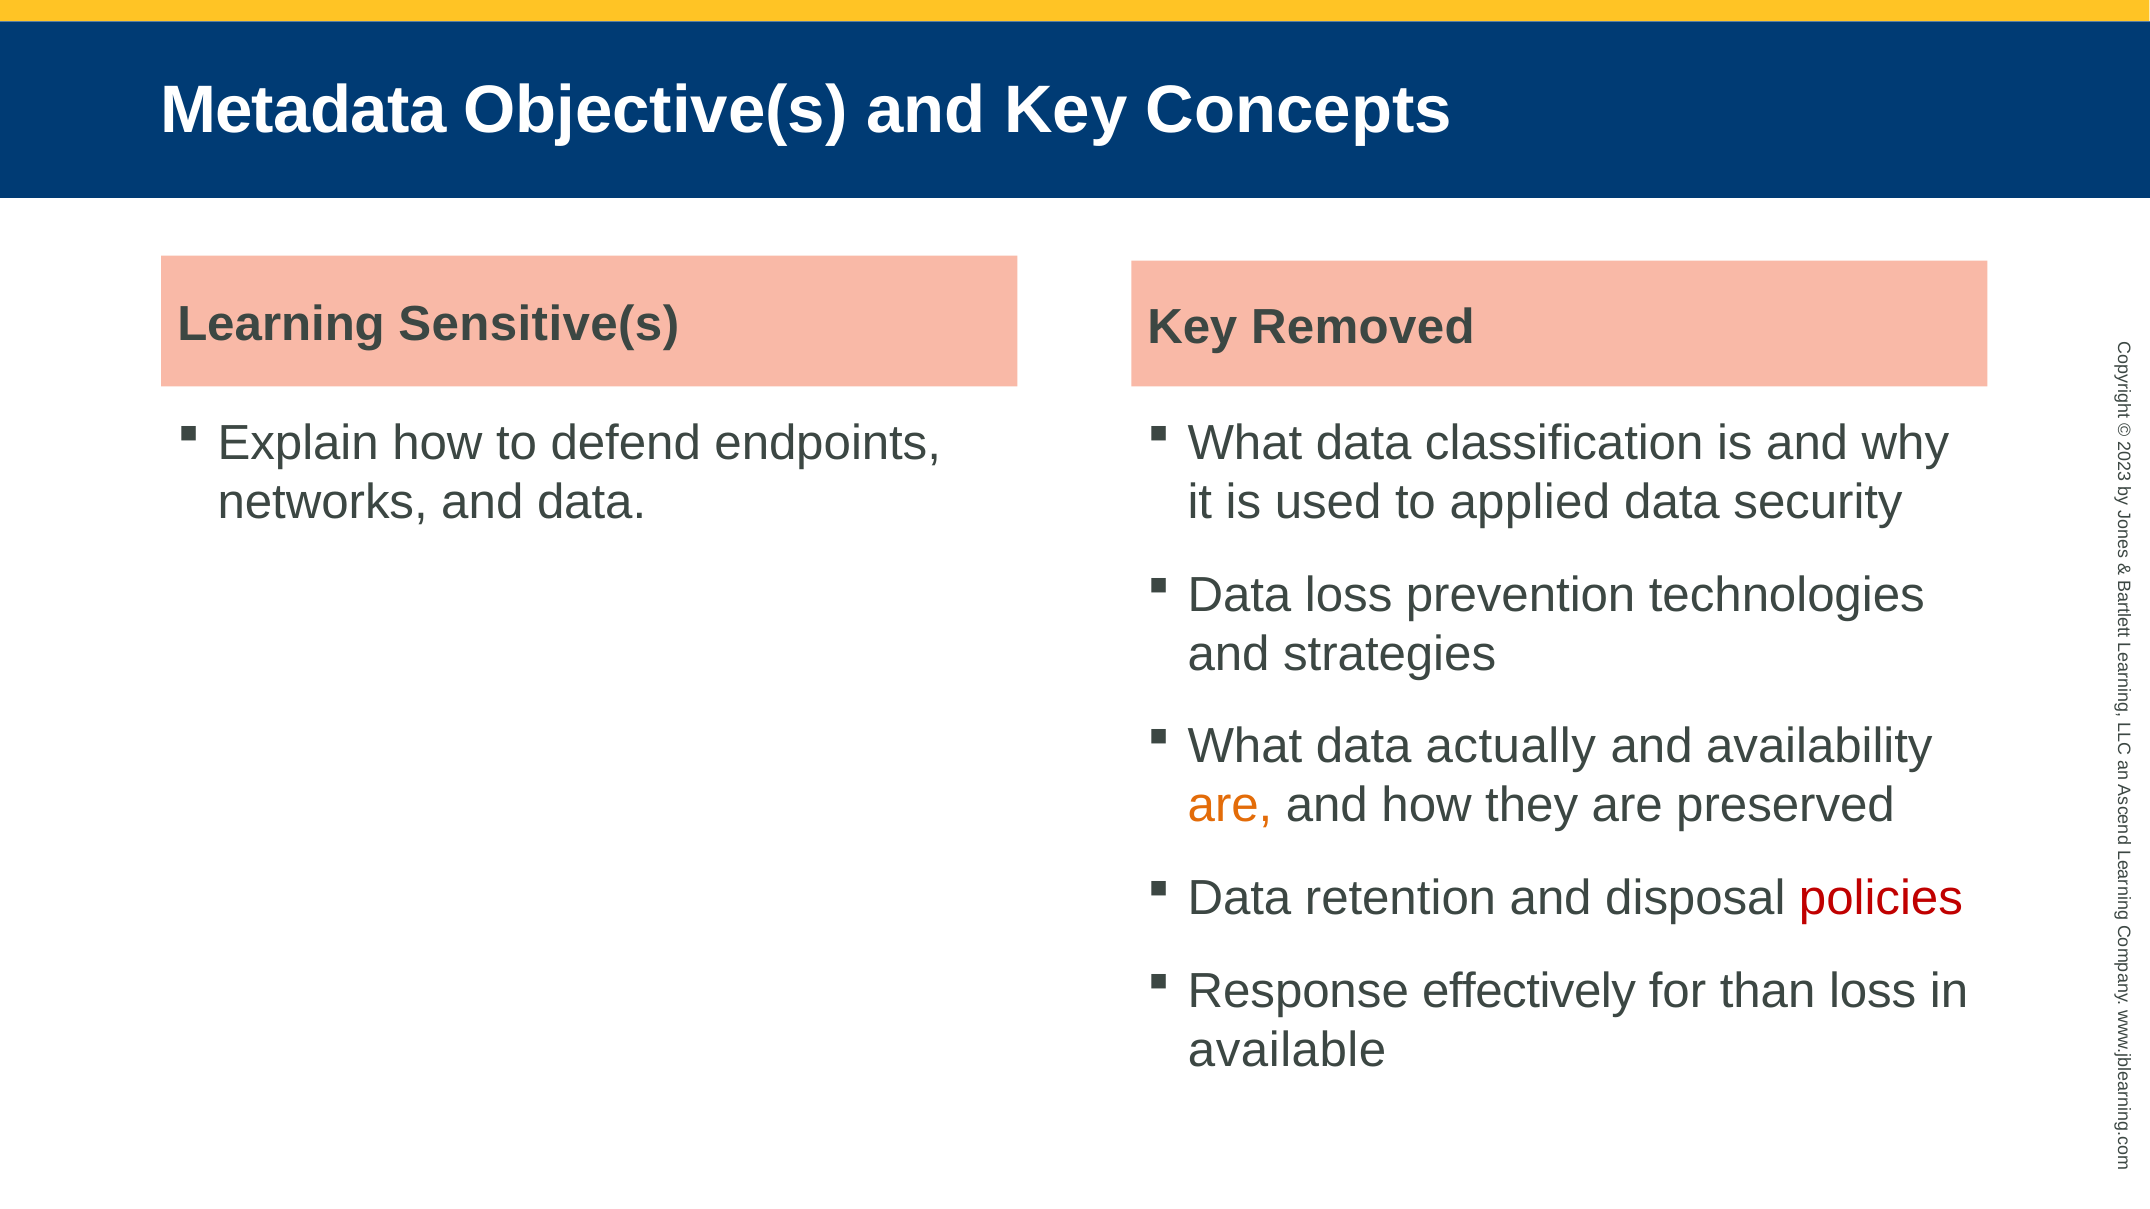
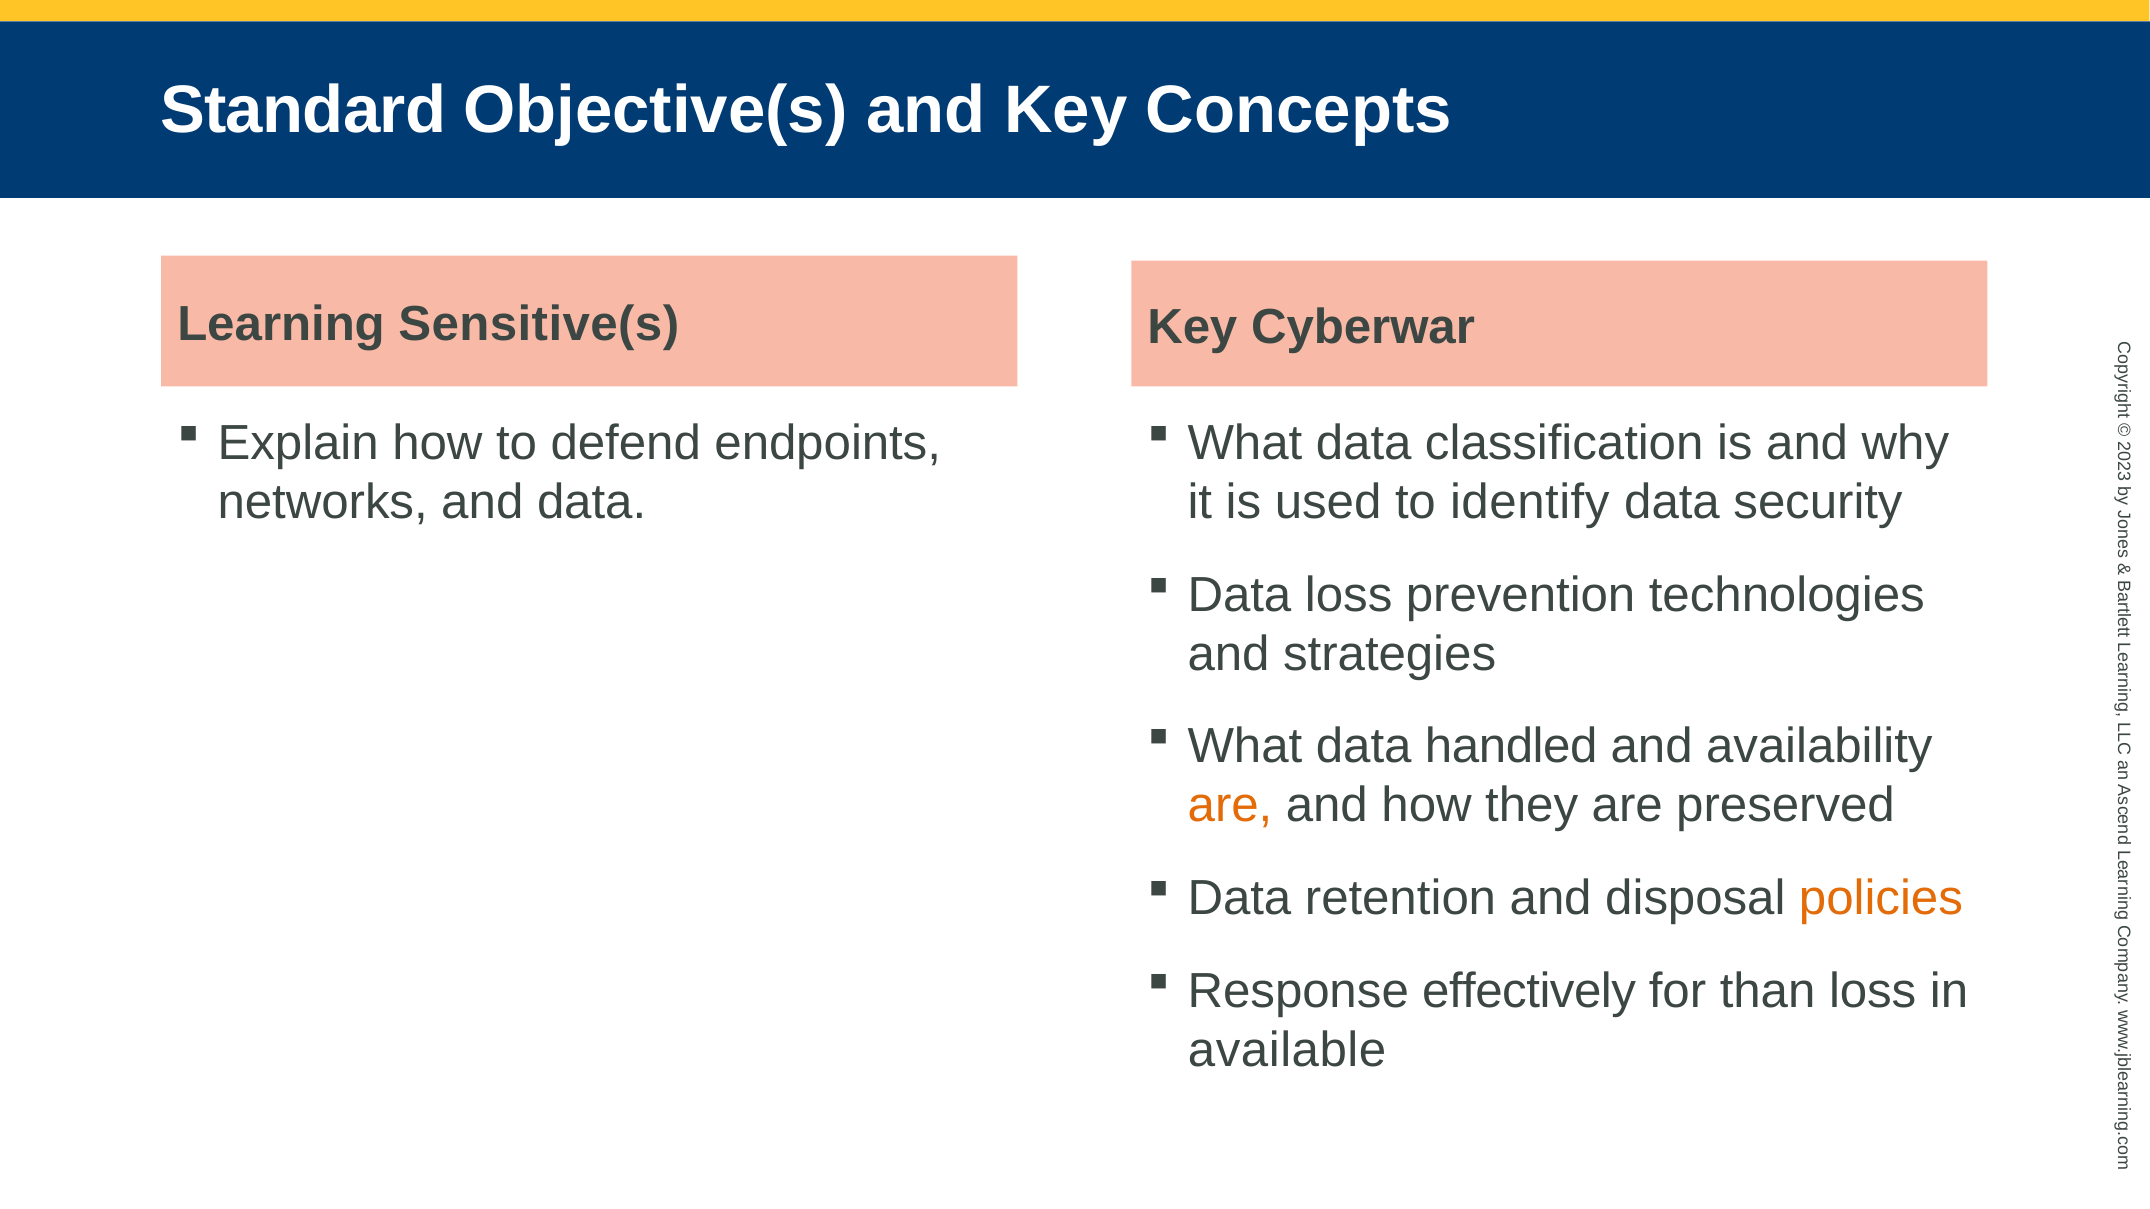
Metadata: Metadata -> Standard (303, 110)
Removed: Removed -> Cyberwar (1363, 327)
applied: applied -> identify (1530, 502)
actually: actually -> handled (1511, 747)
policies colour: red -> orange (1881, 899)
